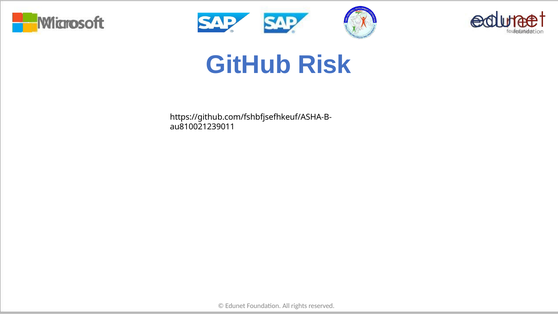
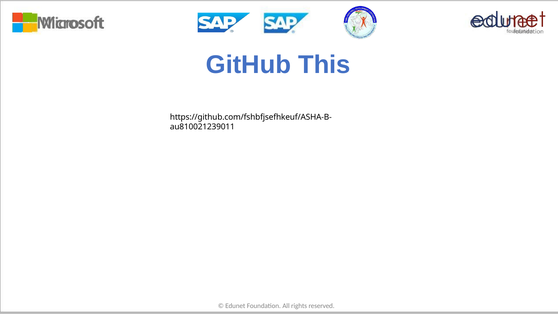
Risk: Risk -> This (324, 65)
